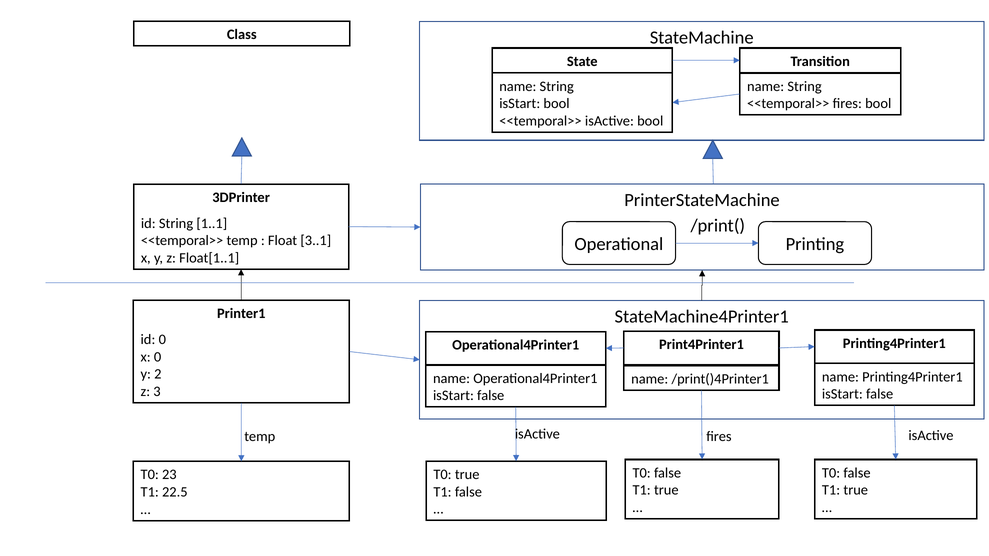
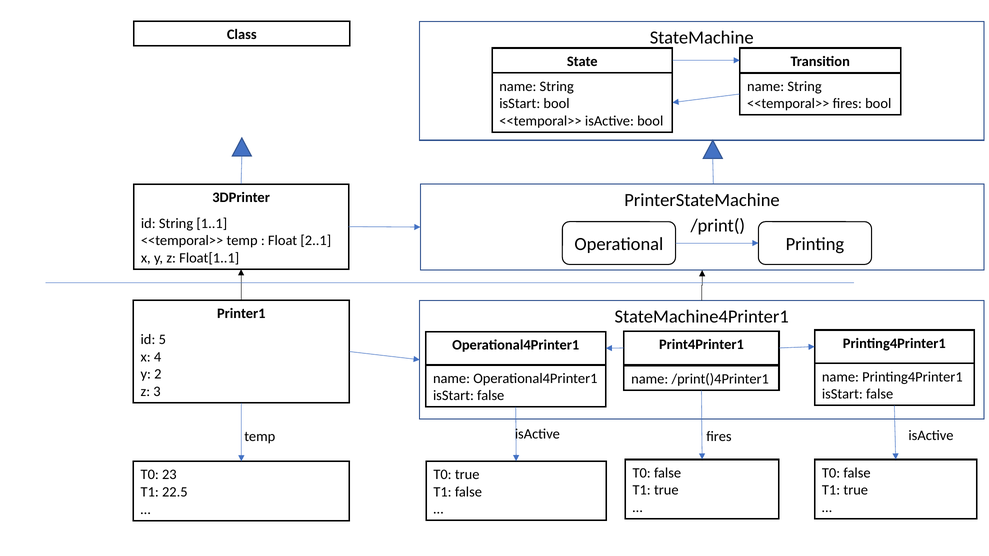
3..1: 3..1 -> 2..1 (316, 241)
id 0: 0 -> 5 (162, 340)
x 0: 0 -> 4 (158, 357)
